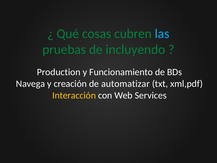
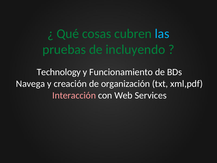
Production: Production -> Technology (59, 72)
automatizar: automatizar -> organización (126, 84)
Interacción colour: yellow -> pink (74, 95)
